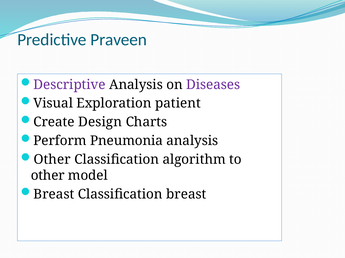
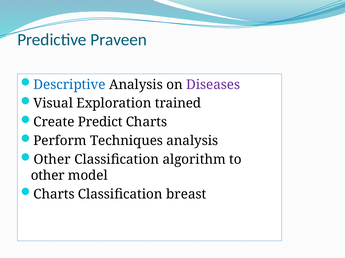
Descriptive colour: purple -> blue (70, 85)
patient: patient -> trained (178, 104)
Design: Design -> Predict (100, 122)
Pneumonia: Pneumonia -> Techniques (126, 141)
Breast: Breast -> Charts (54, 195)
